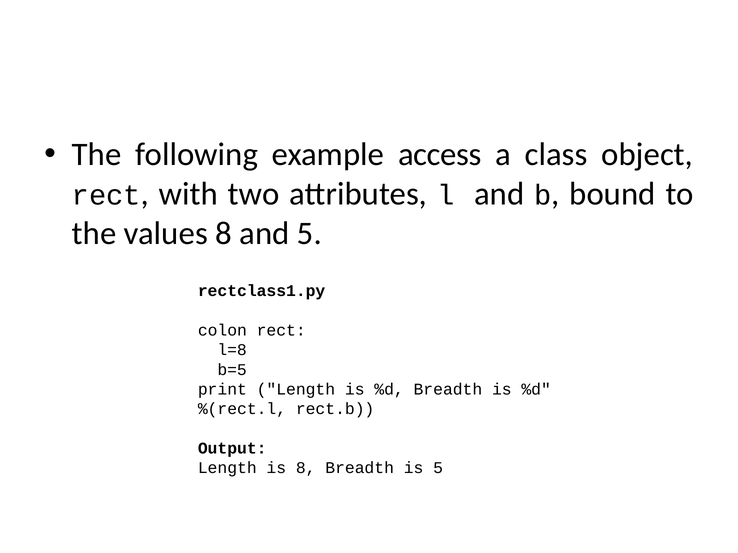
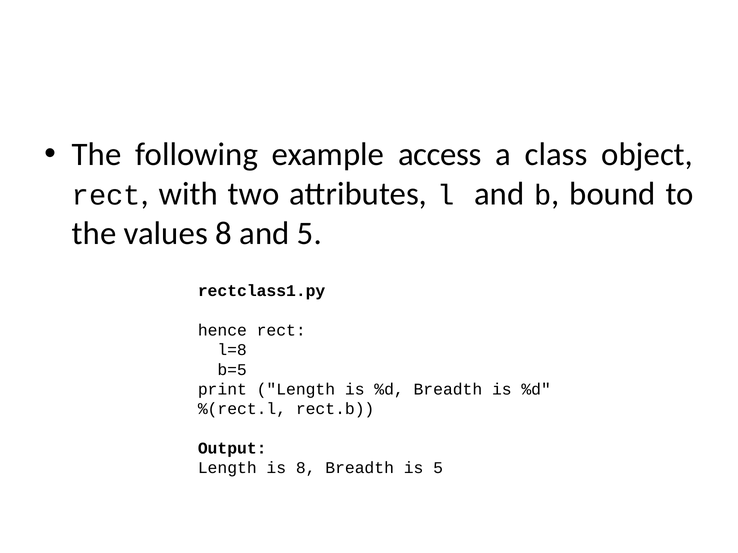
colon: colon -> hence (222, 331)
